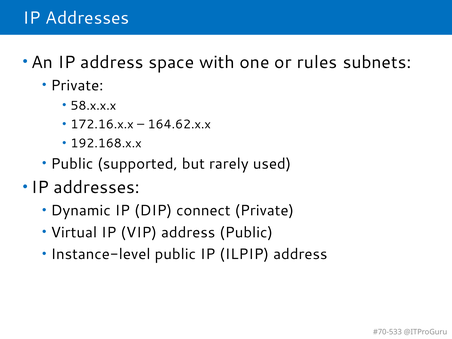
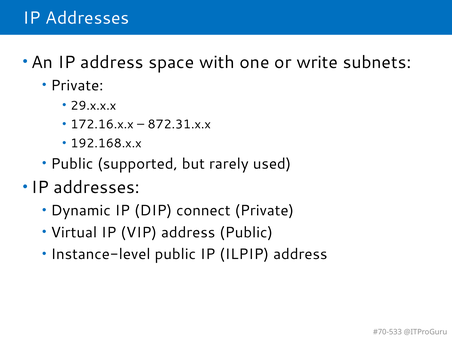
rules: rules -> write (317, 62)
58.x.x.x: 58.x.x.x -> 29.x.x.x (93, 106)
164.62.x.x: 164.62.x.x -> 872.31.x.x (179, 124)
